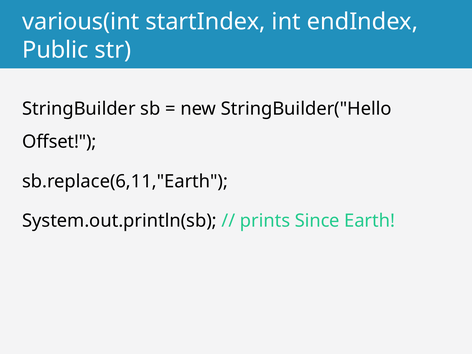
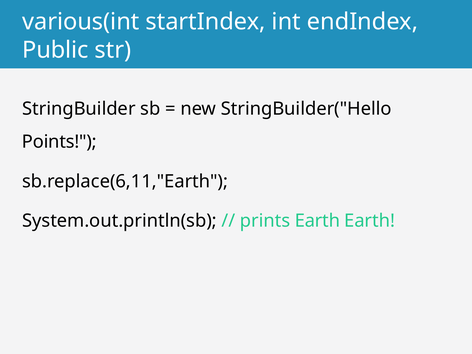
Offset: Offset -> Points (59, 142)
prints Since: Since -> Earth (317, 221)
